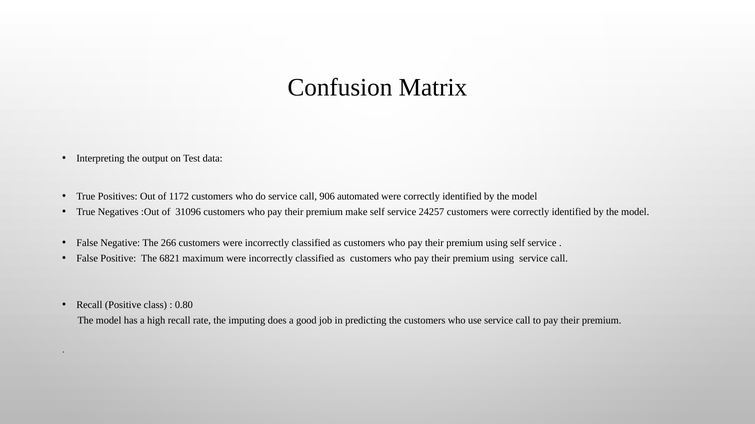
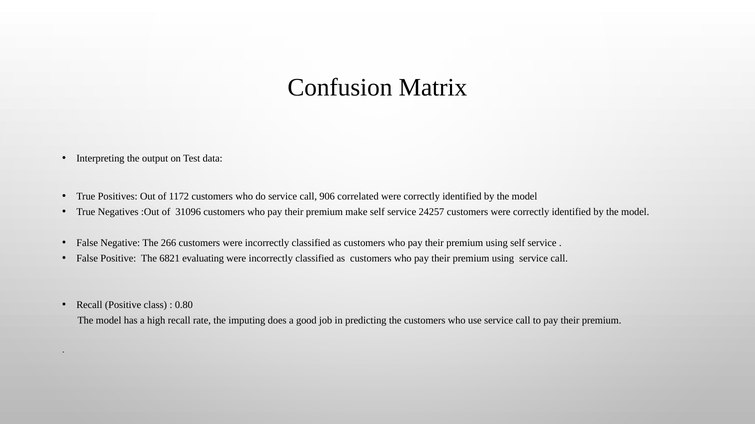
automated: automated -> correlated (358, 197)
maximum: maximum -> evaluating (203, 259)
